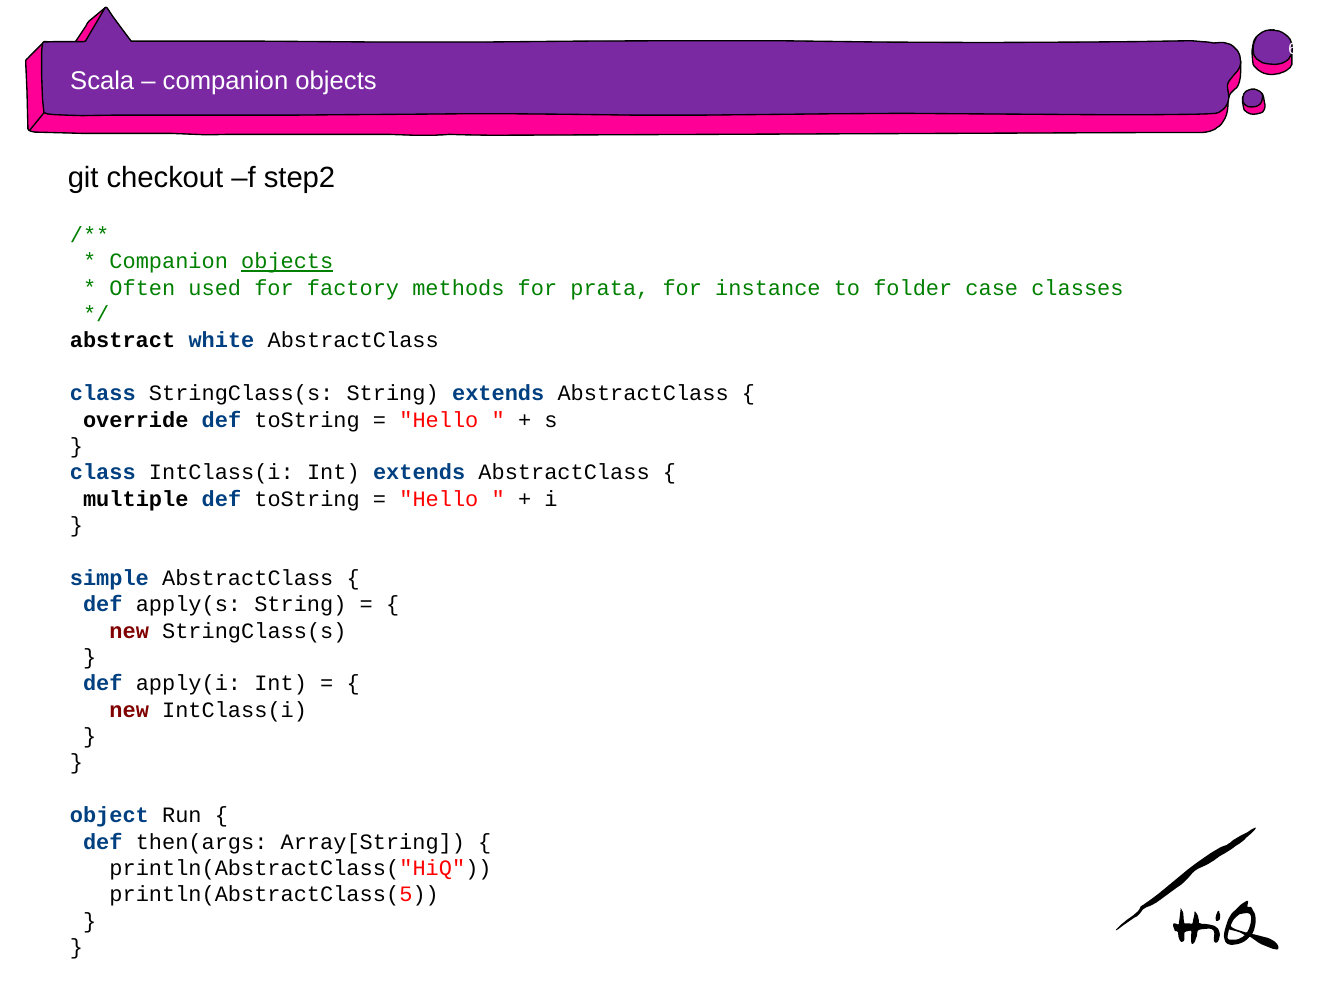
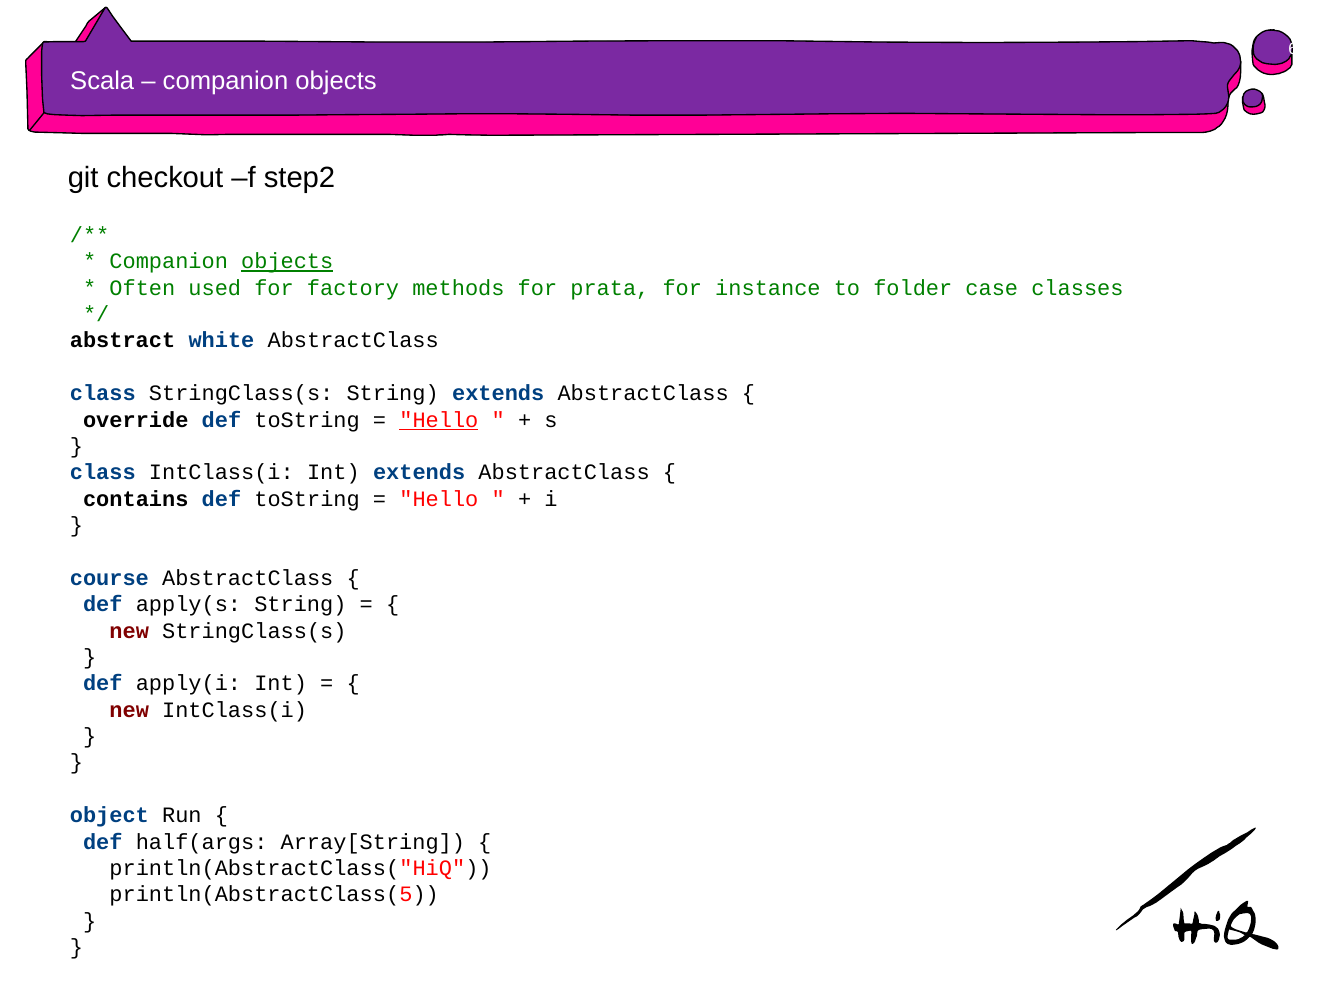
Hello underline: none -> present (439, 420)
multiple: multiple -> contains (136, 499)
simple: simple -> course (109, 578)
then(args: then(args -> half(args (202, 841)
